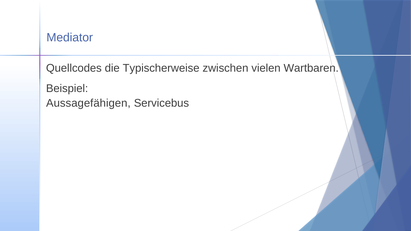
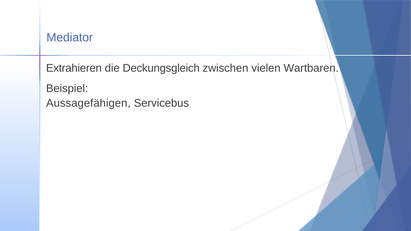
Quellcodes: Quellcodes -> Extrahieren (74, 68)
Typischerweise: Typischerweise -> Deckungsgleich (161, 68)
